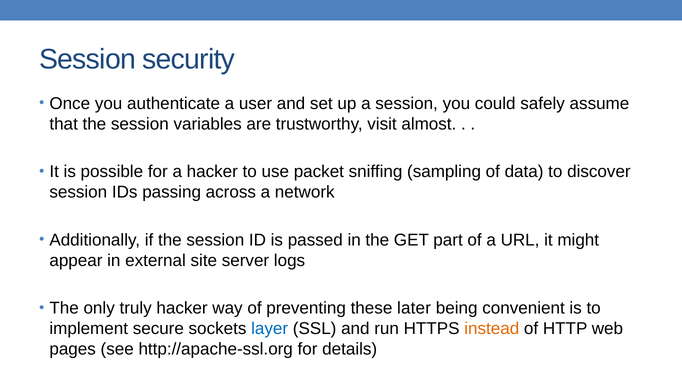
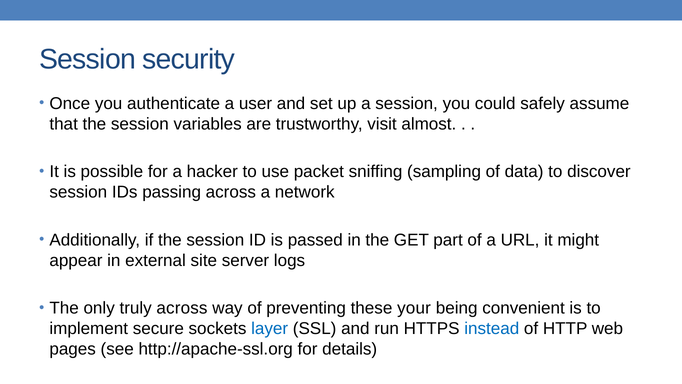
truly hacker: hacker -> across (182, 308)
later: later -> your (414, 308)
instead colour: orange -> blue (492, 329)
